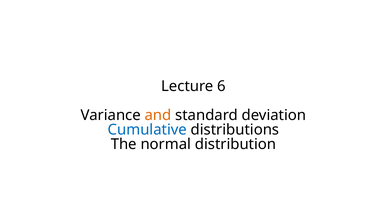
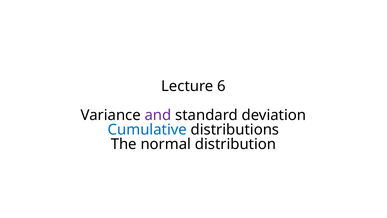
and colour: orange -> purple (158, 115)
